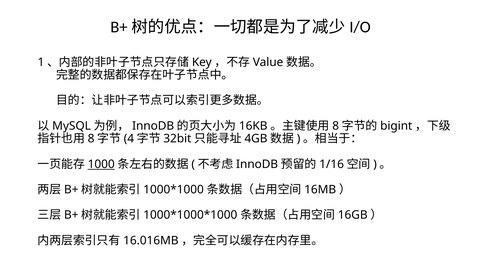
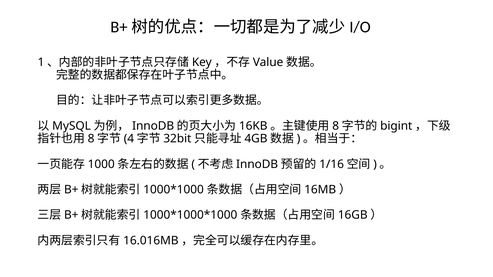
1000 underline: present -> none (101, 164)
